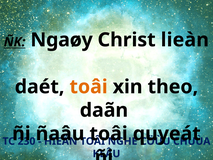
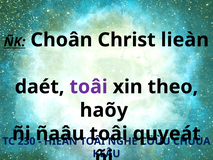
Ngaøy: Ngaøy -> Choân (61, 40)
toâi colour: orange -> purple (89, 87)
daãn: daãn -> haõy (104, 110)
